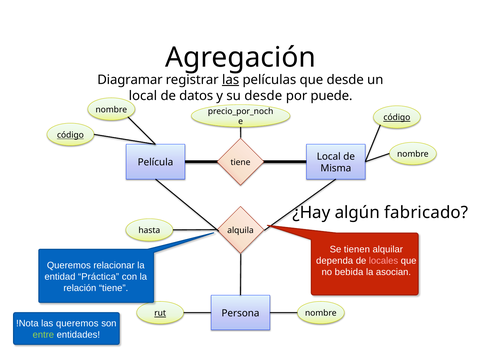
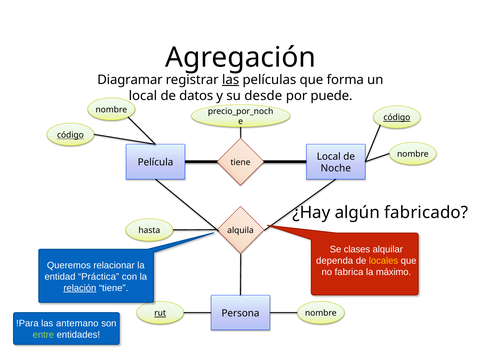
que desde: desde -> forma (345, 80)
Misma: Misma -> Noche (336, 168)
tienen: tienen -> clases (357, 249)
locales colour: pink -> yellow (384, 261)
bebida: bebida -> fabrica (349, 272)
asocian: asocian -> máximo (394, 272)
relación underline: none -> present (80, 288)
!Nota: !Nota -> !Para (27, 323)
las queremos: queremos -> antemano (77, 323)
